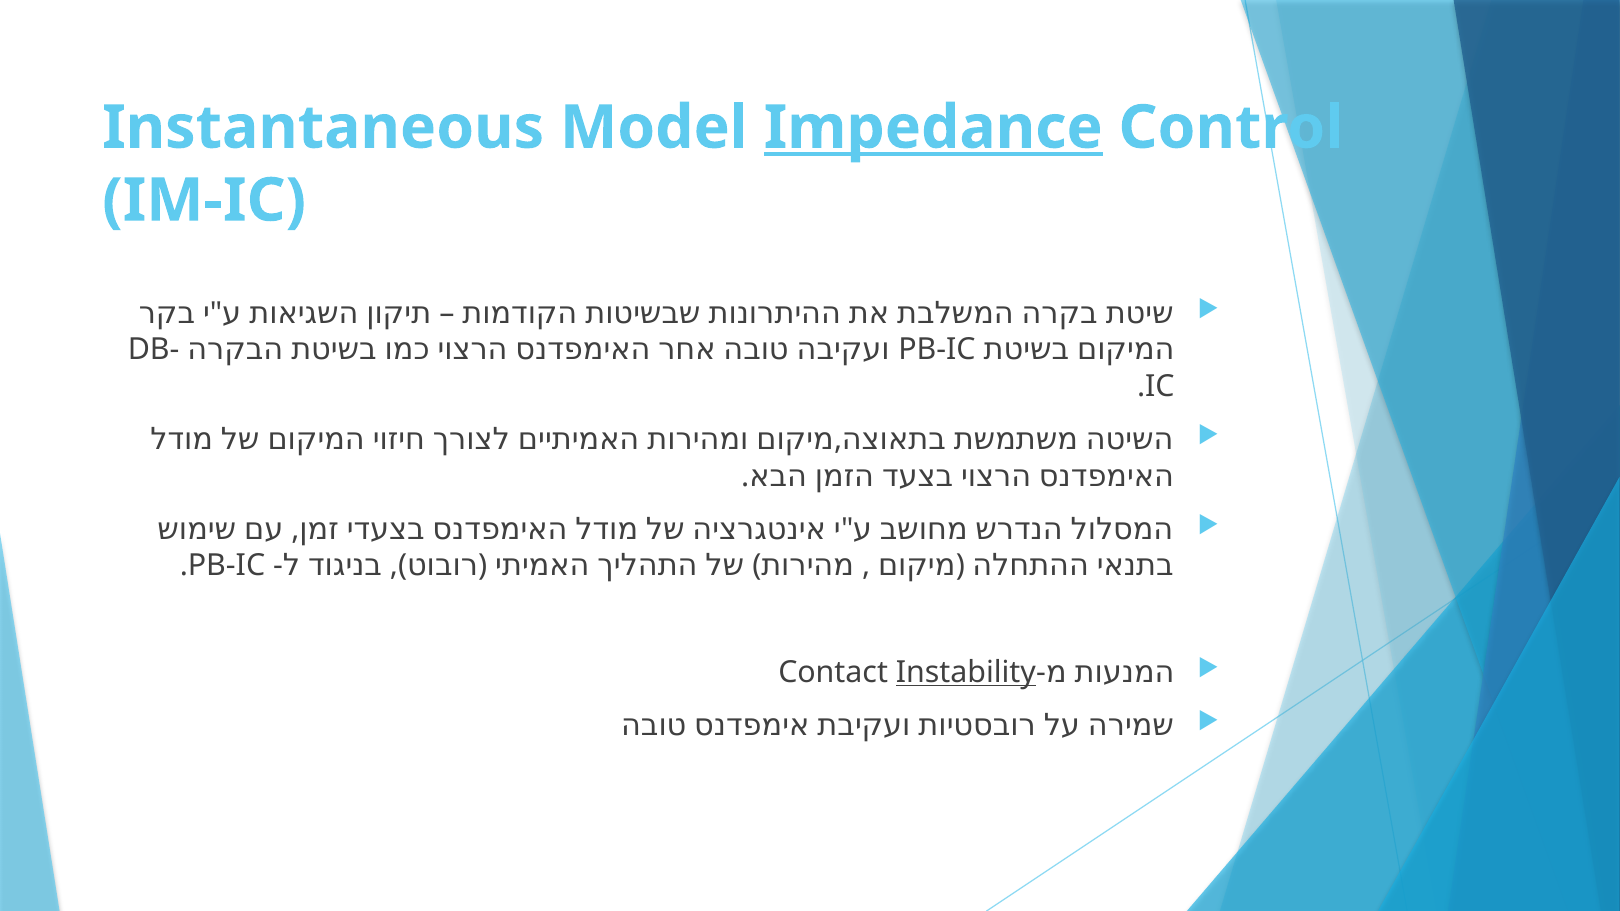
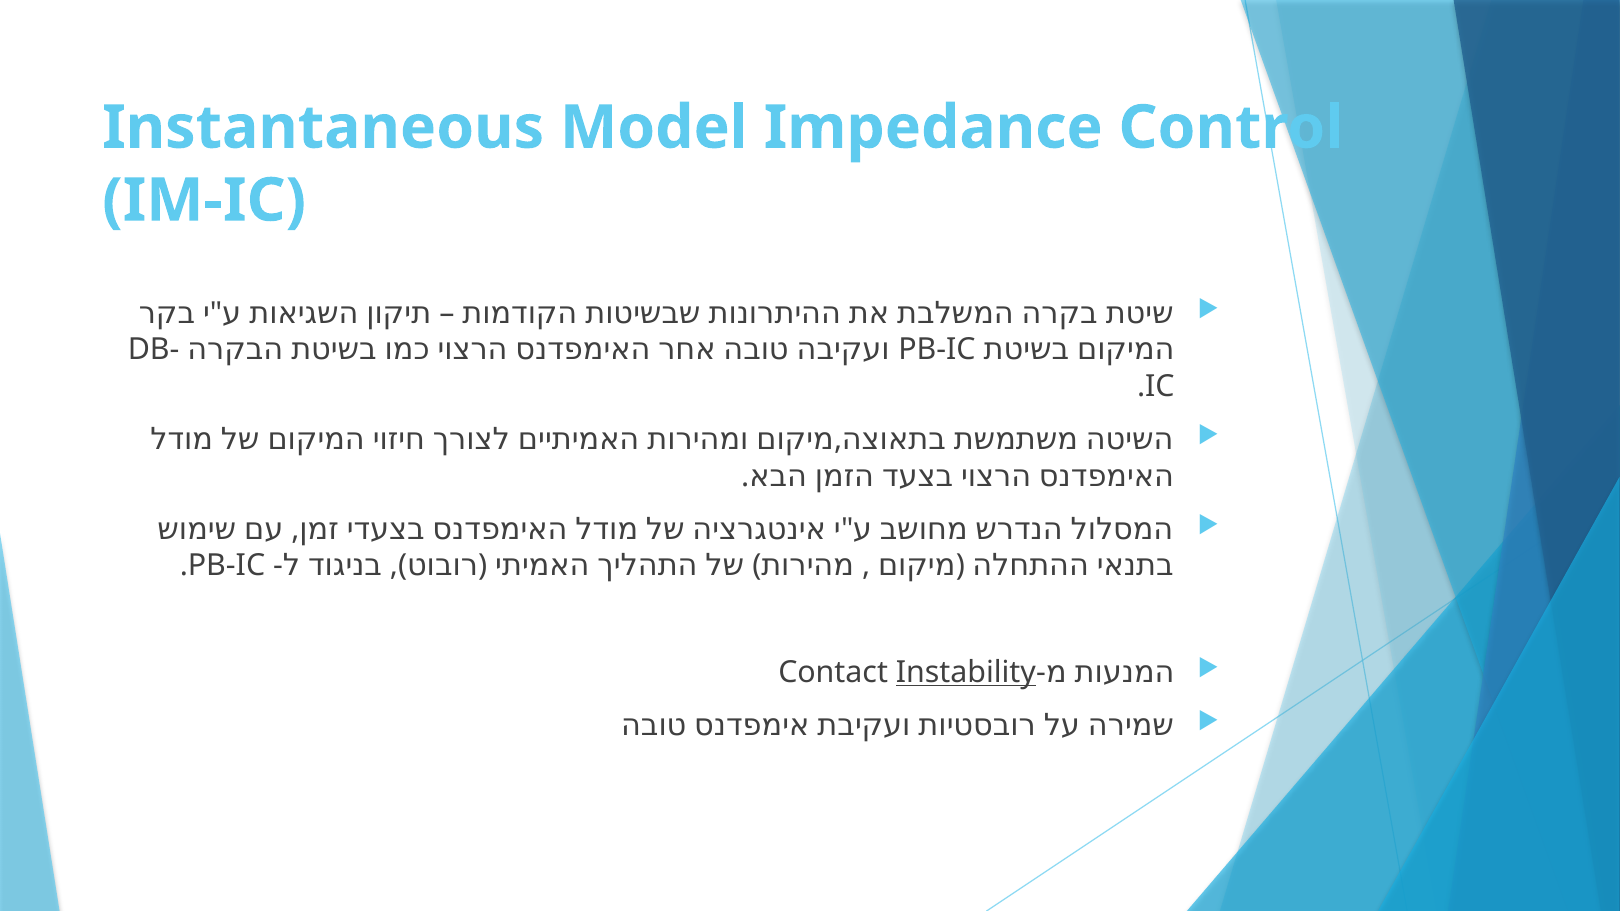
Impedance underline: present -> none (933, 128)
